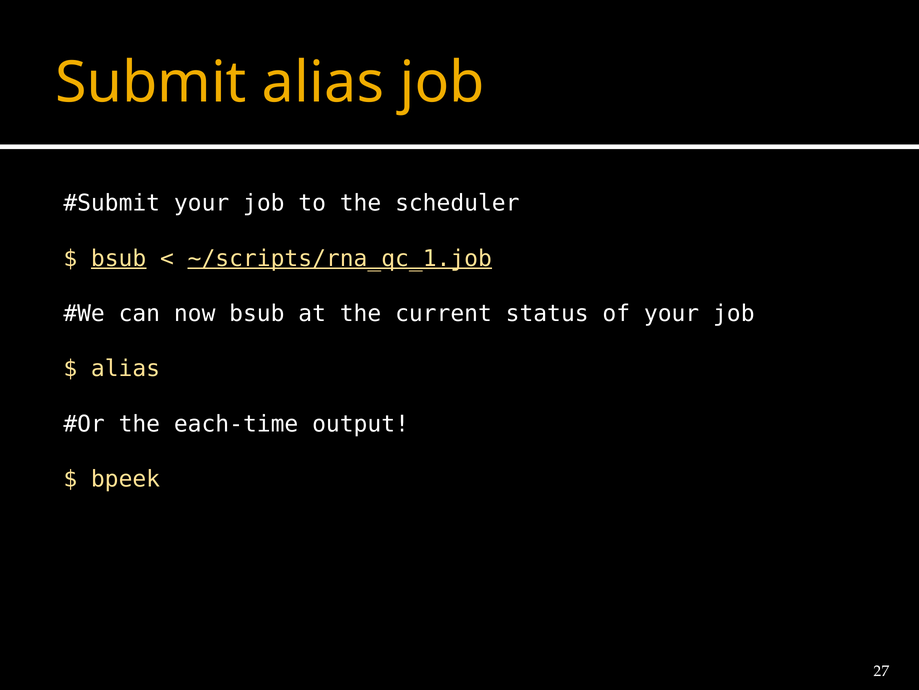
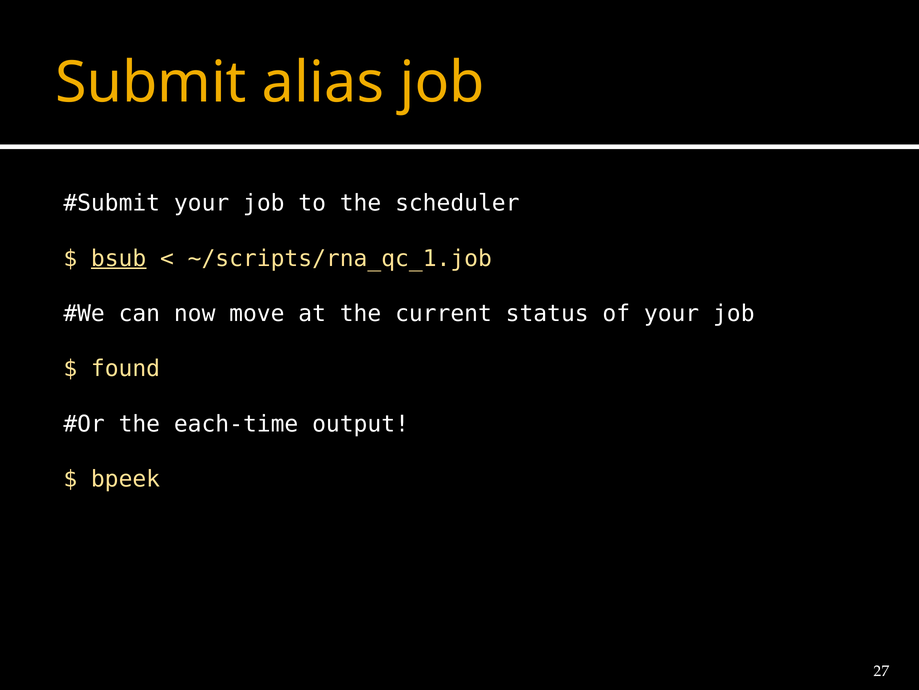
~/scripts/rna_qc_1.job underline: present -> none (340, 258)
now bsub: bsub -> move (257, 313)
alias: alias -> found (126, 368)
